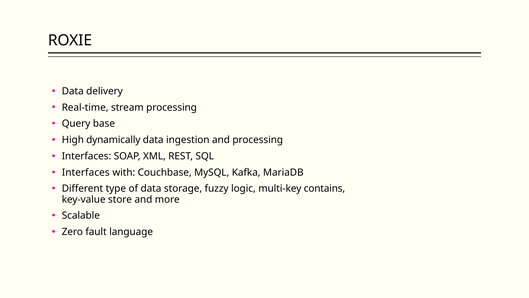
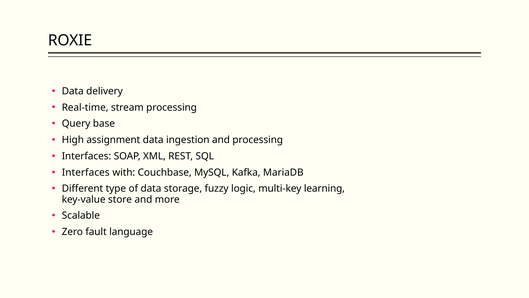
dynamically: dynamically -> assignment (113, 140)
contains: contains -> learning (324, 188)
